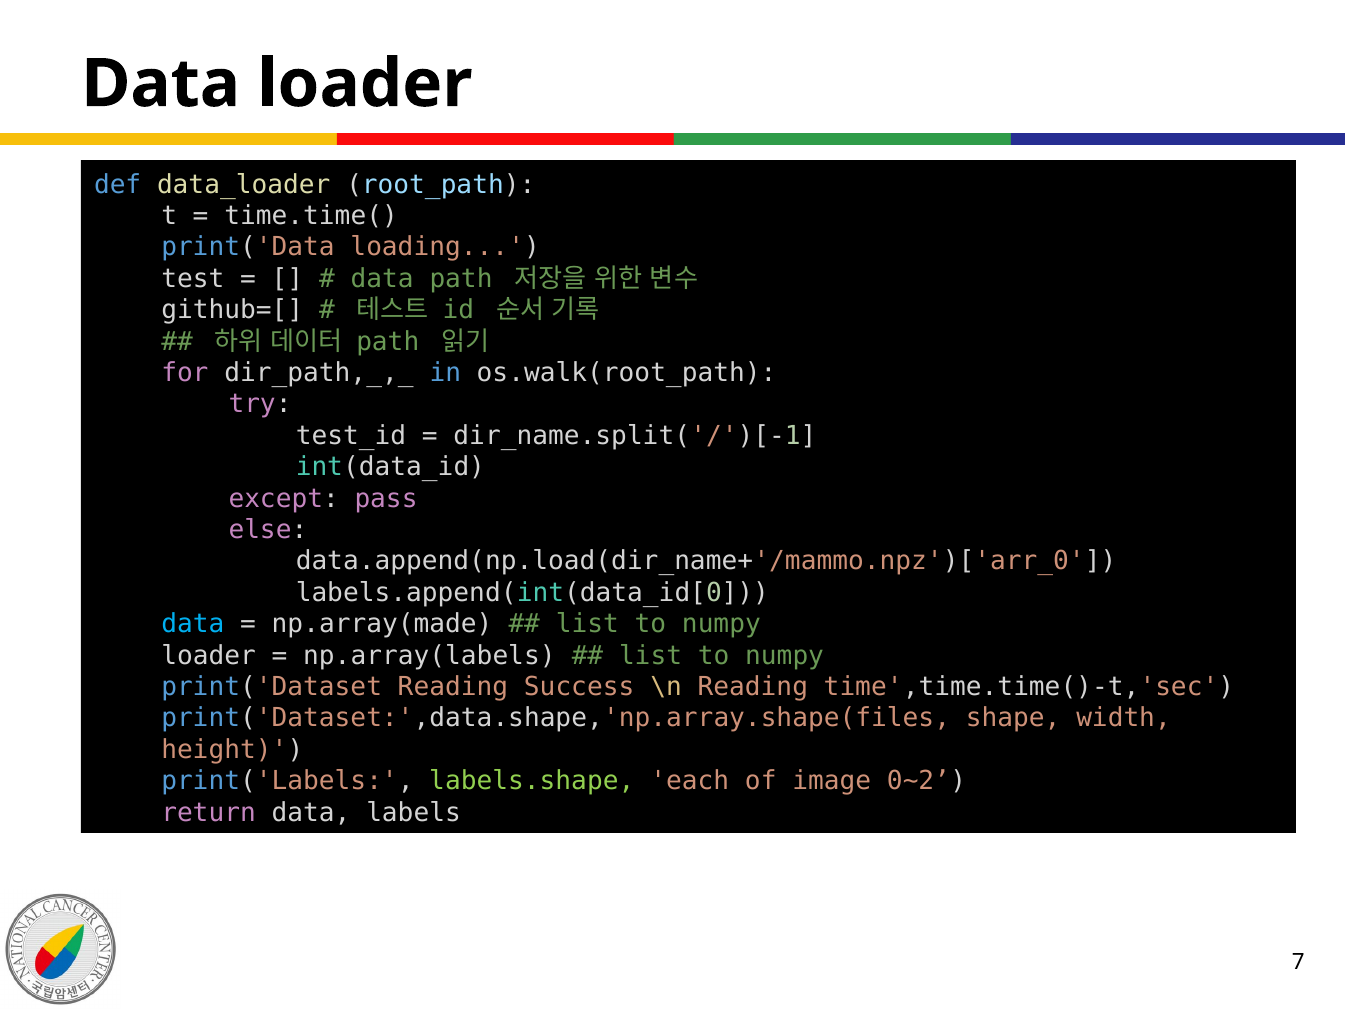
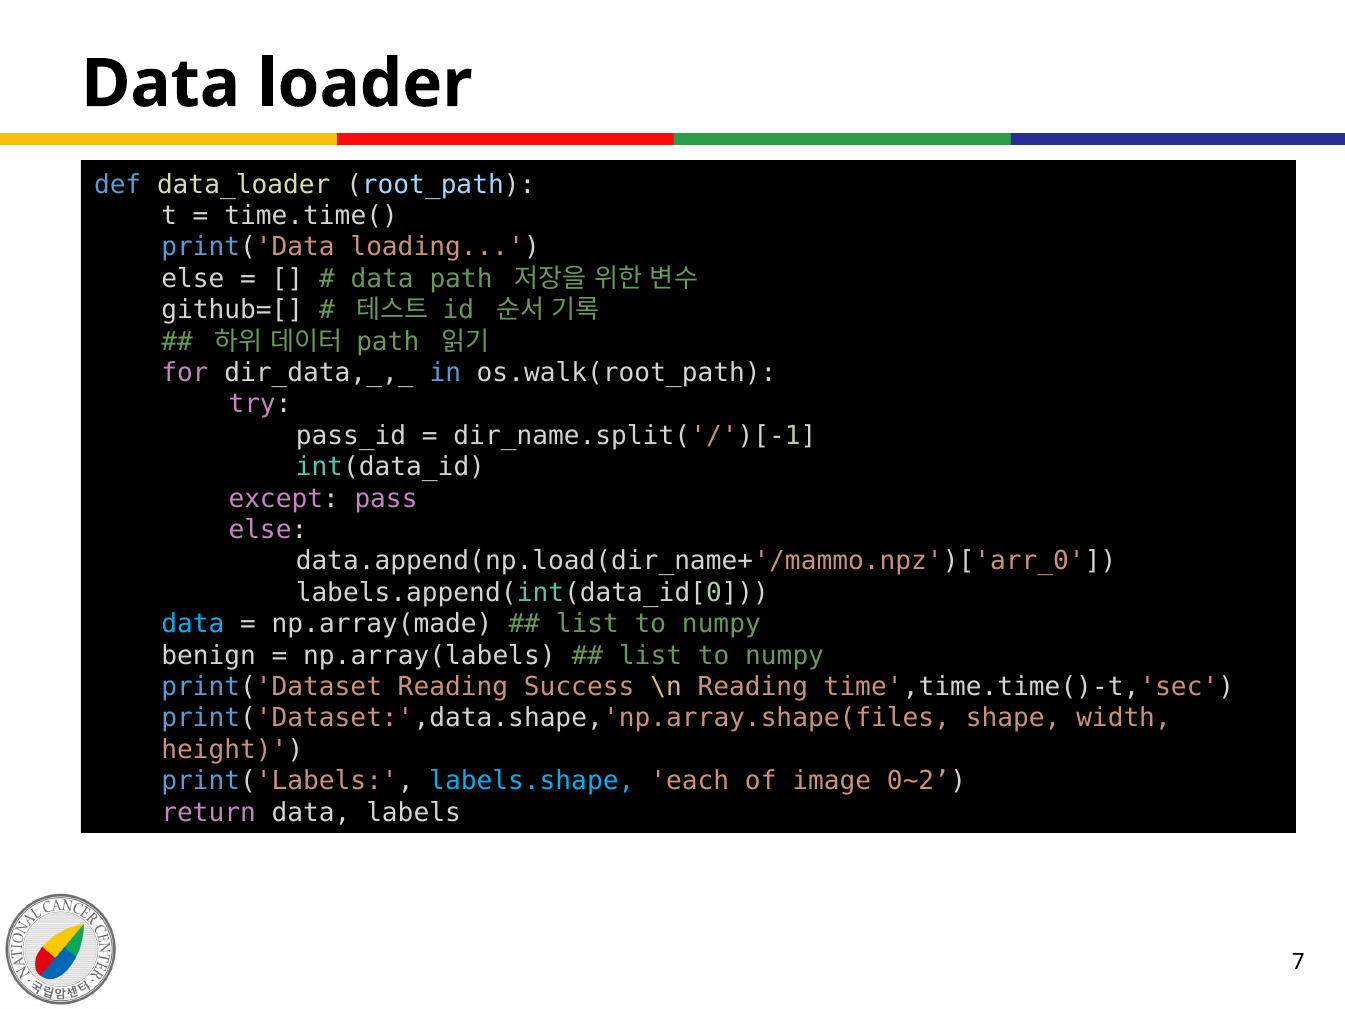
test: test -> else (193, 279)
dir_path,_,_: dir_path,_,_ -> dir_data,_,_ (319, 373)
test_id: test_id -> pass_id (351, 436)
loader: loader -> benign (209, 655)
labels.shape colour: light green -> light blue (532, 781)
